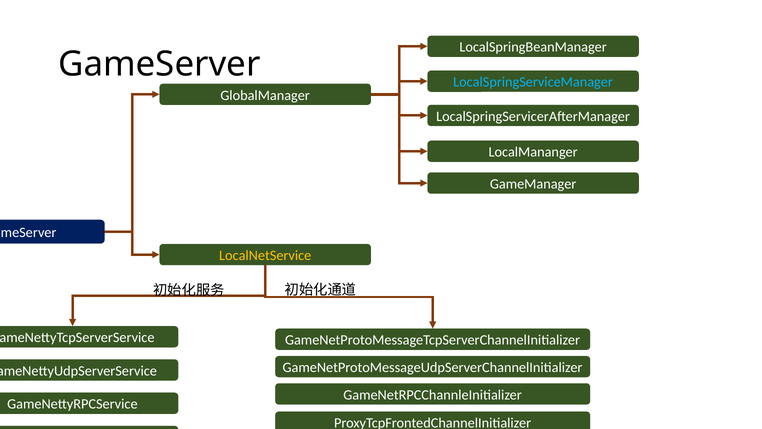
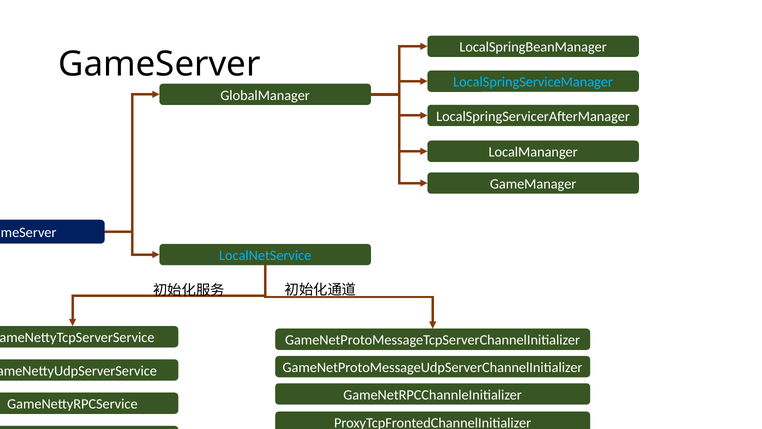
LocalNetService colour: yellow -> light blue (265, 255)
